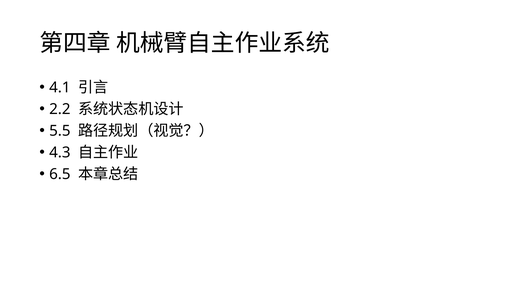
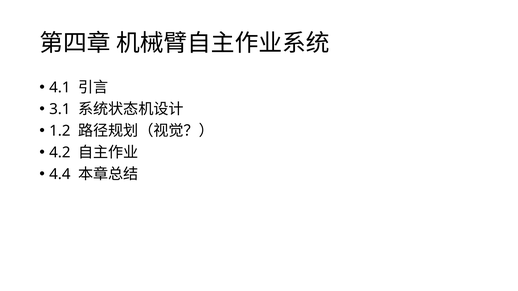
2.2: 2.2 -> 3.1 (60, 109)
5.5: 5.5 -> 1.2 (60, 131)
4.3: 4.3 -> 4.2 (60, 153)
6.5: 6.5 -> 4.4 (60, 174)
